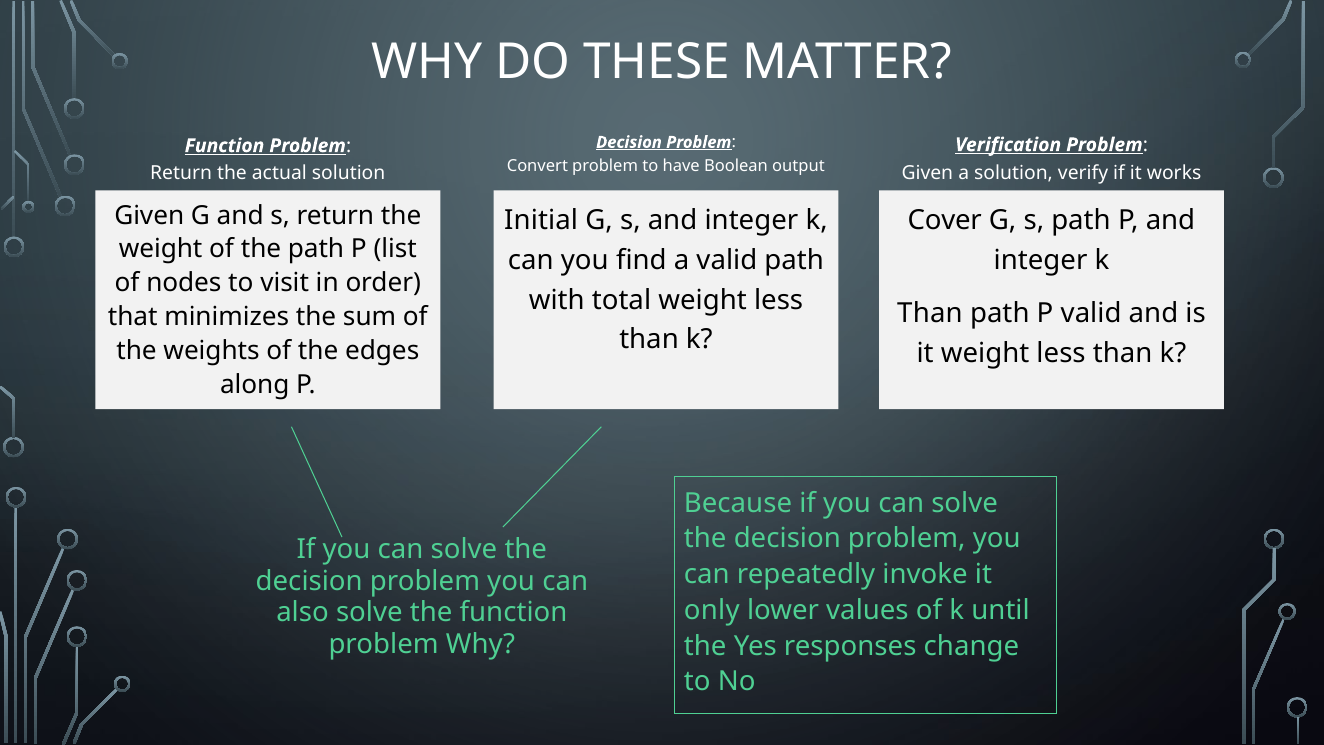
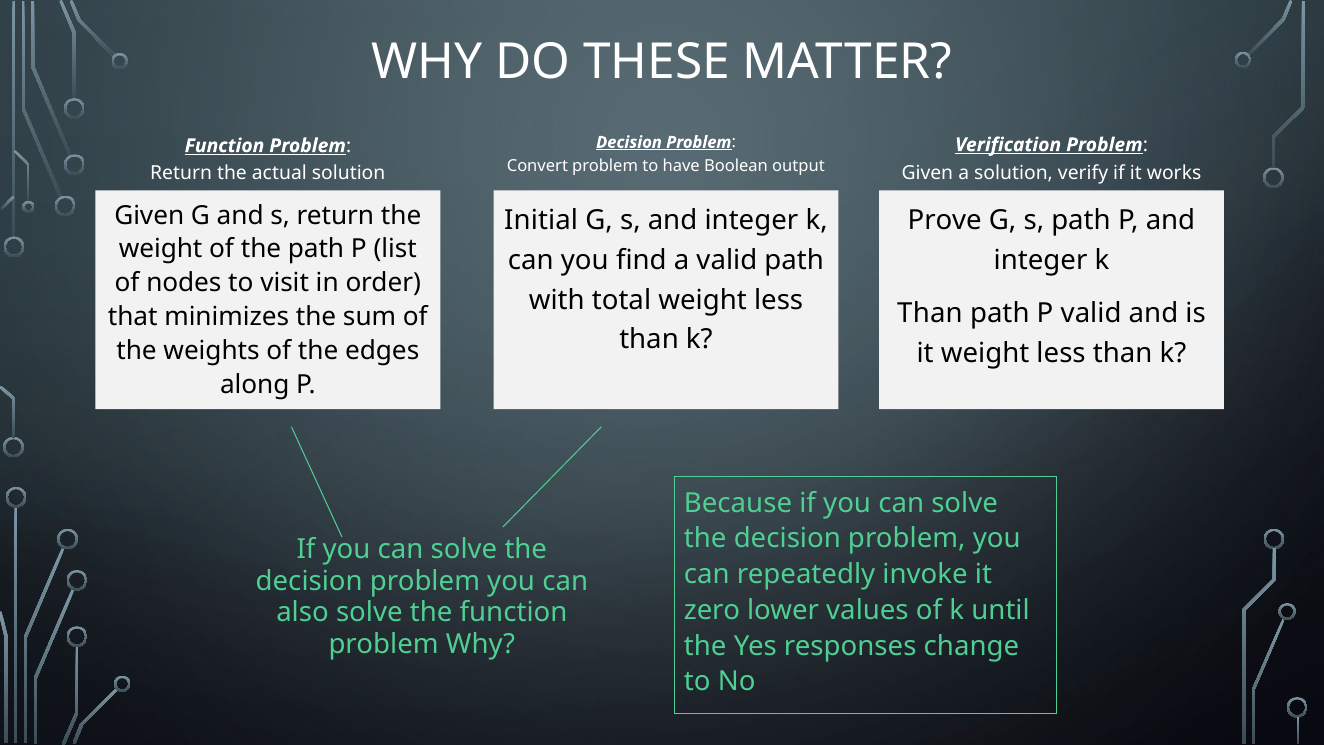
Cover: Cover -> Prove (945, 220)
only: only -> zero (712, 610)
